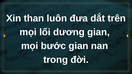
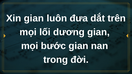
Xin than: than -> gian (34, 18)
